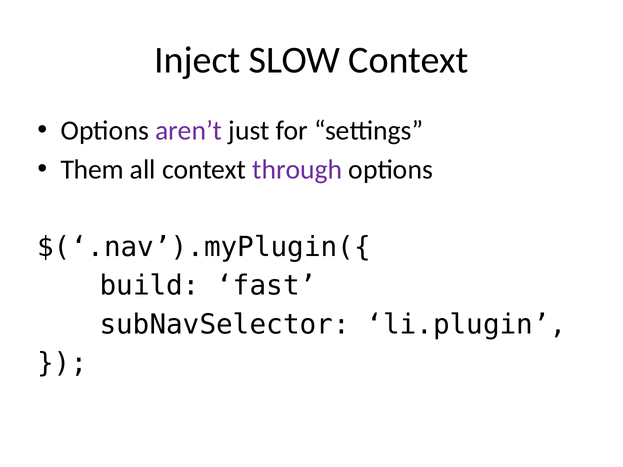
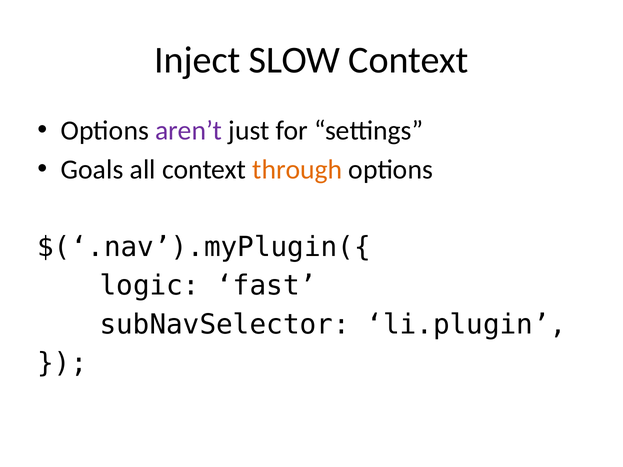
Them: Them -> Goals (92, 170)
through colour: purple -> orange (297, 170)
build: build -> logic (150, 286)
